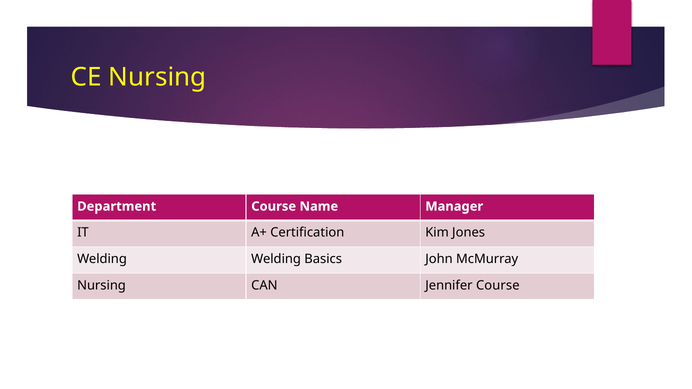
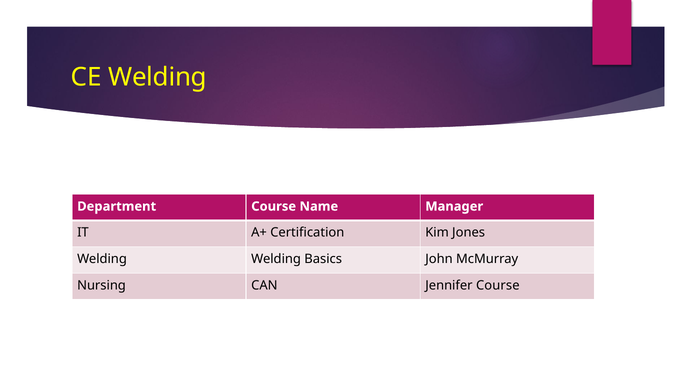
CE Nursing: Nursing -> Welding (158, 77)
